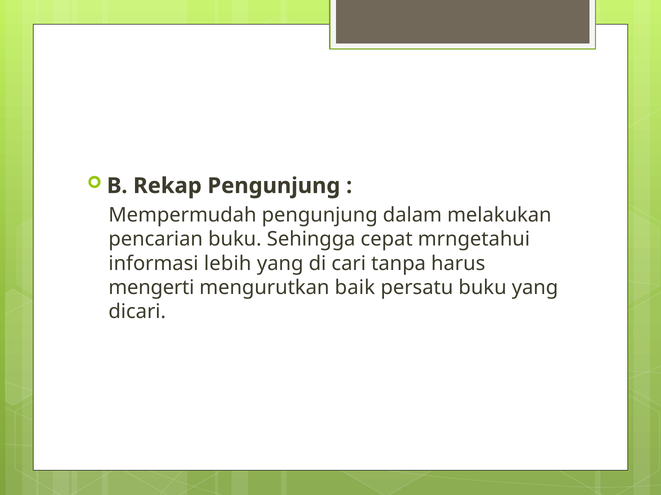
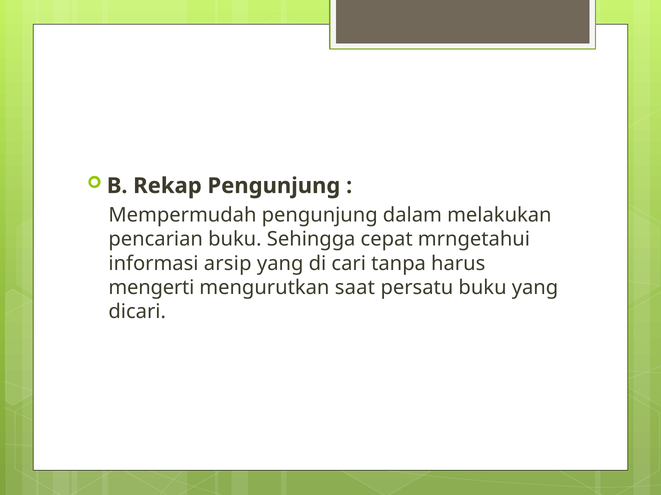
lebih: lebih -> arsip (228, 264)
baik: baik -> saat (355, 288)
